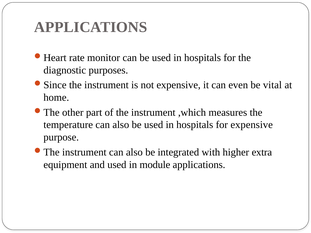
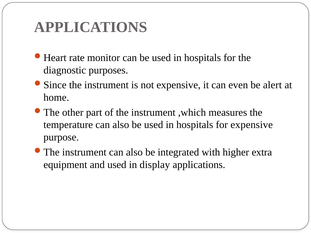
vital: vital -> alert (272, 85)
module: module -> display (155, 165)
